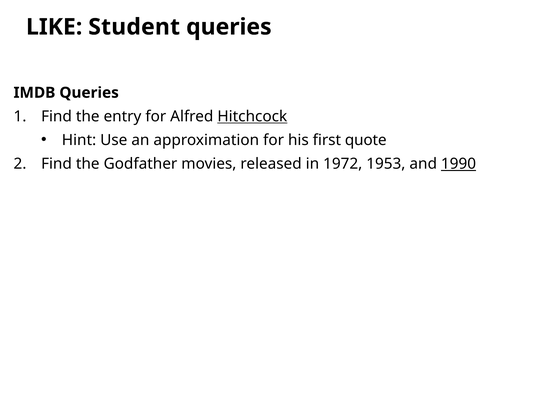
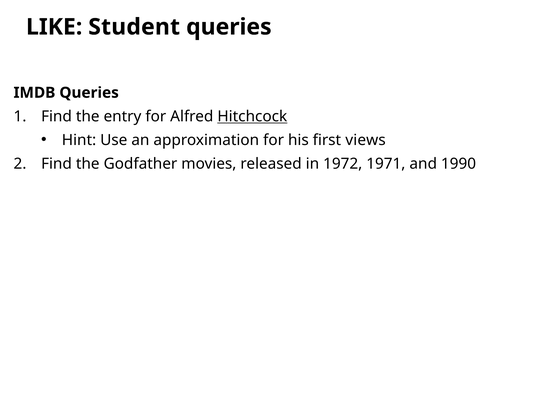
quote: quote -> views (366, 140)
1953: 1953 -> 1971 (386, 164)
1990 underline: present -> none (459, 164)
